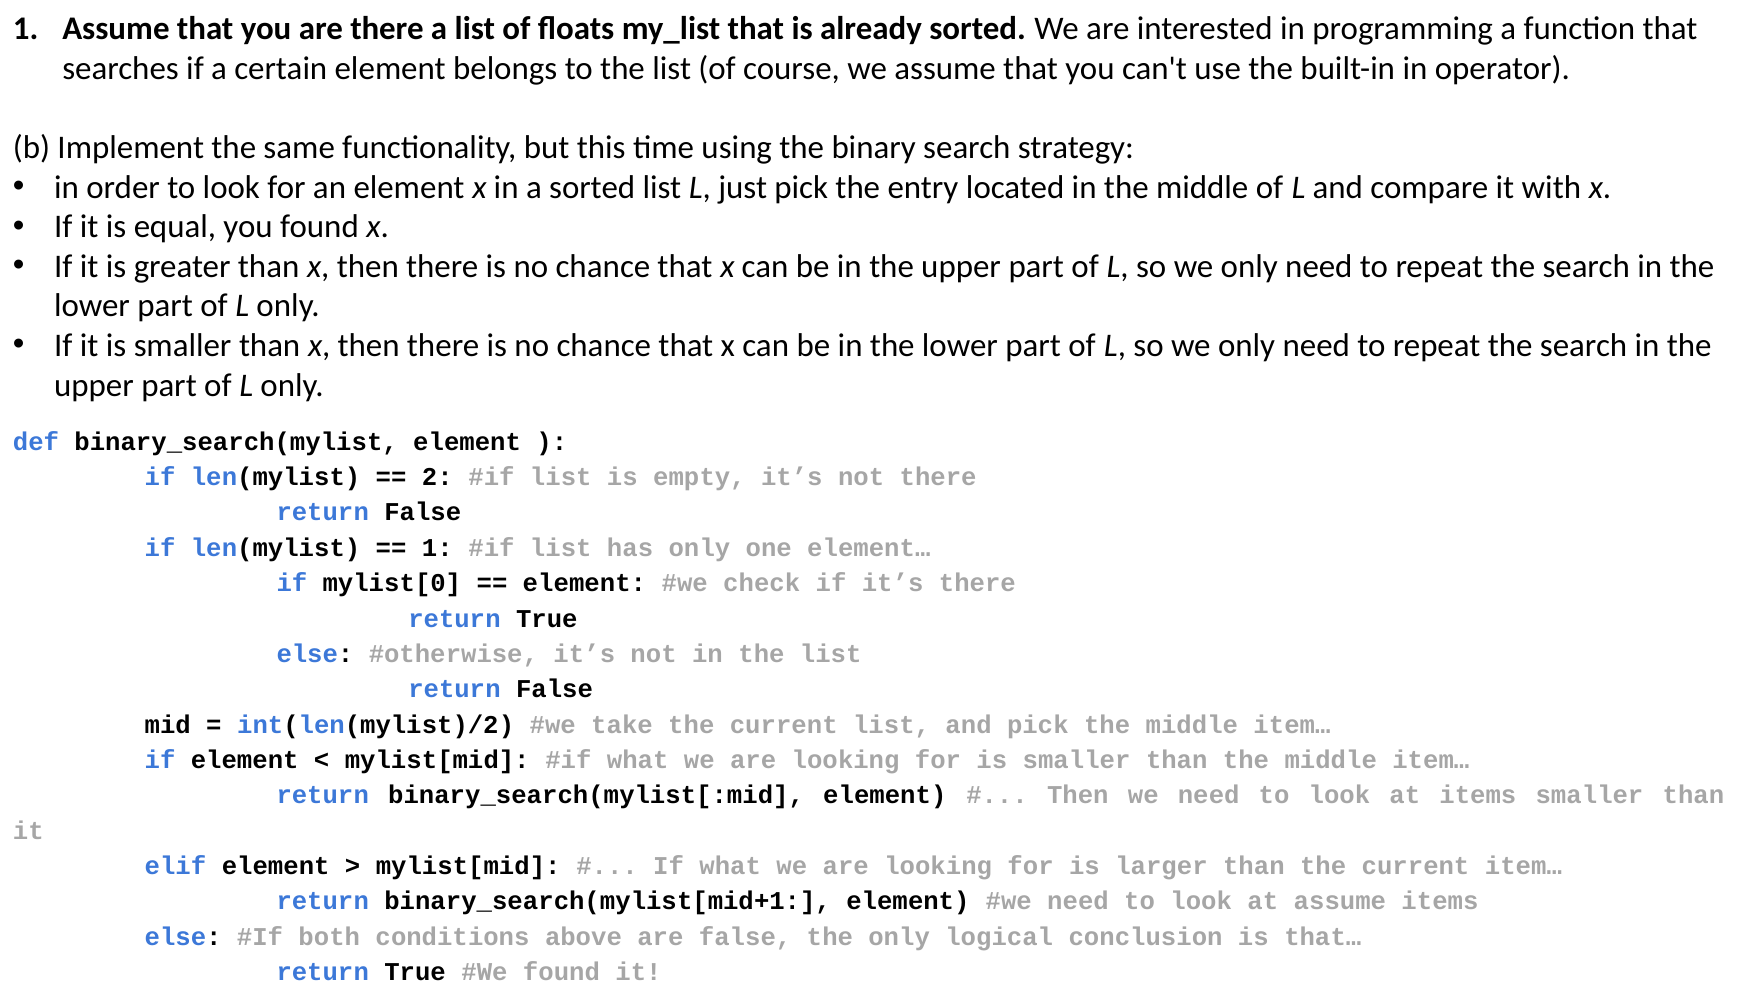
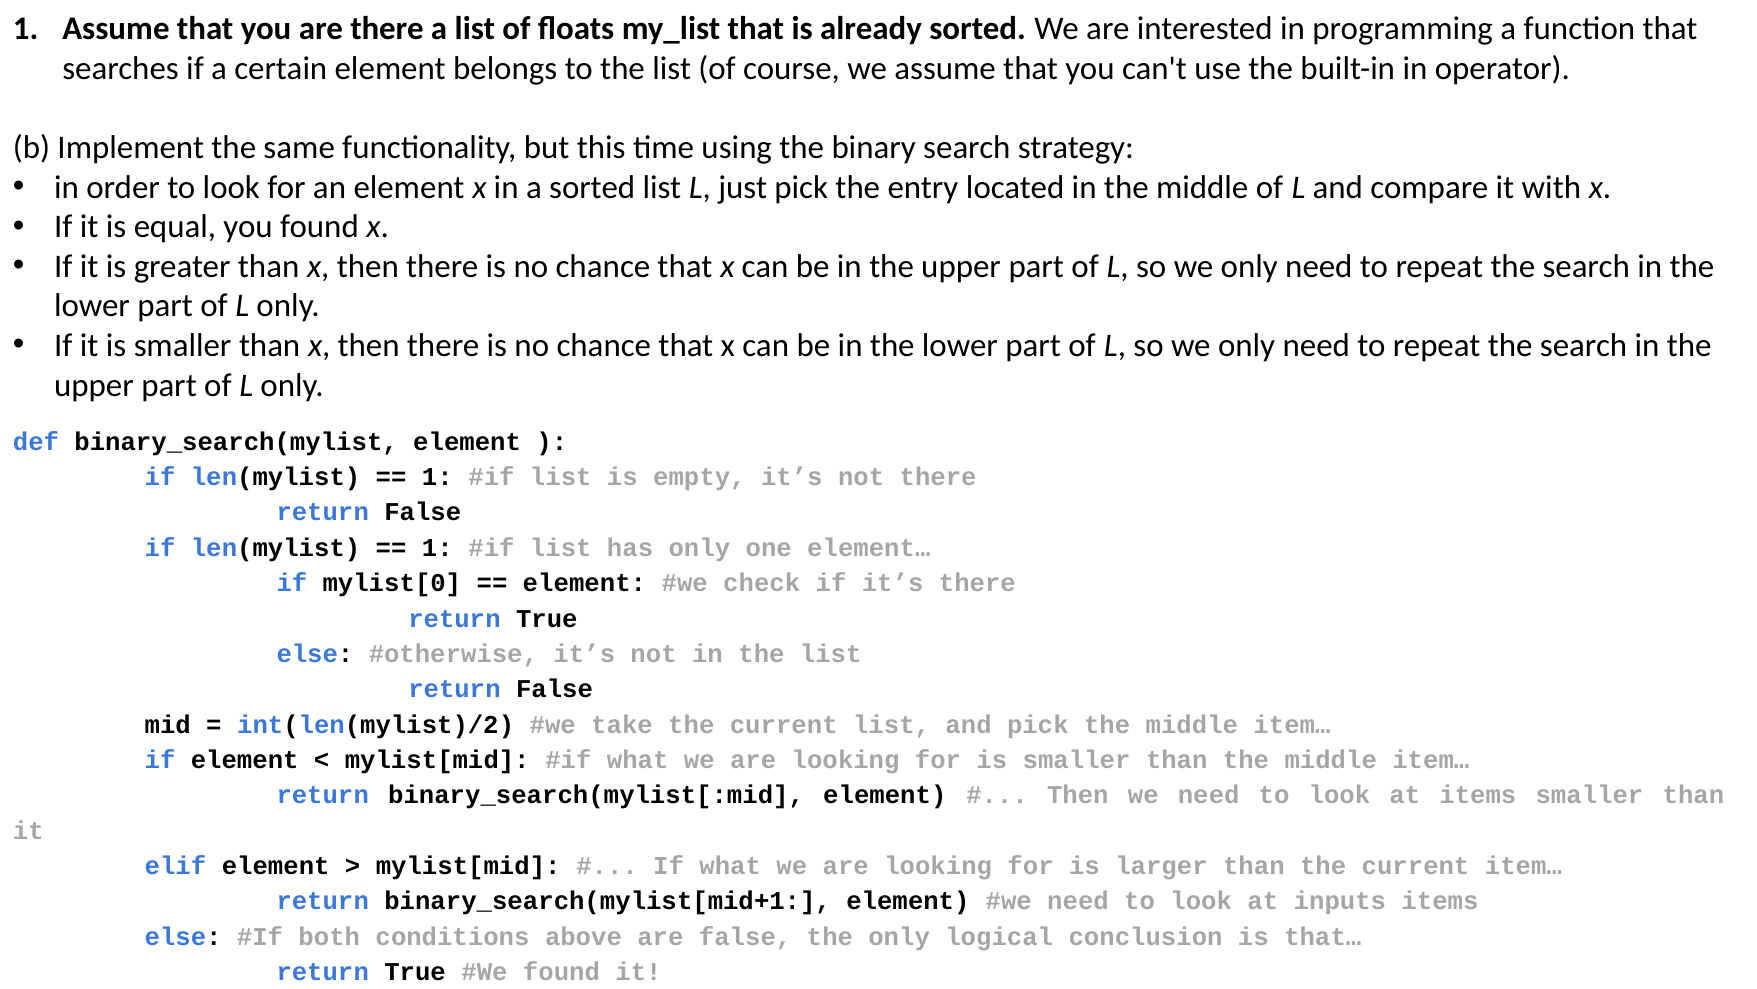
2: 2 -> 1 (437, 477)
at assume: assume -> inputs (1340, 901)
